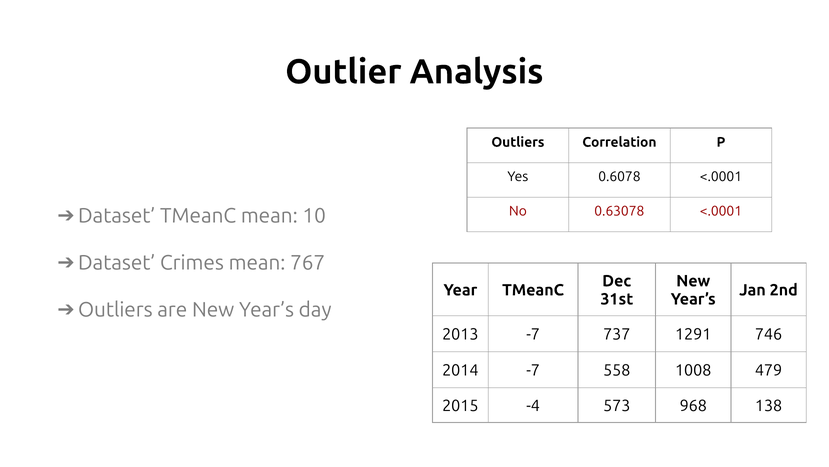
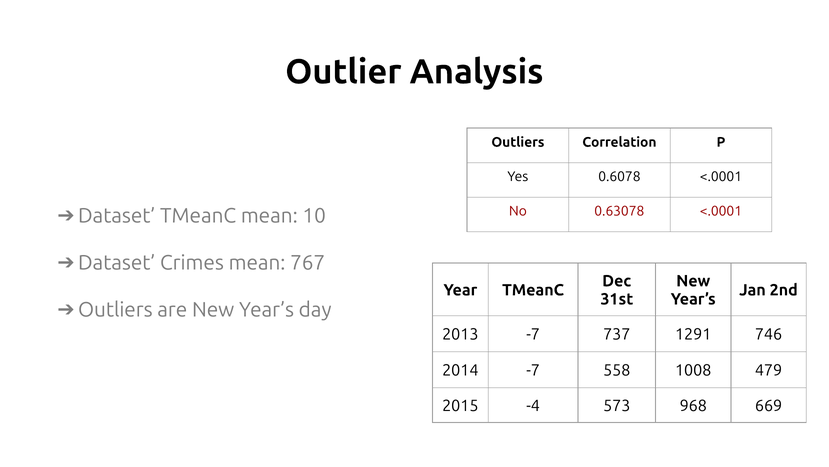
138: 138 -> 669 (769, 405)
